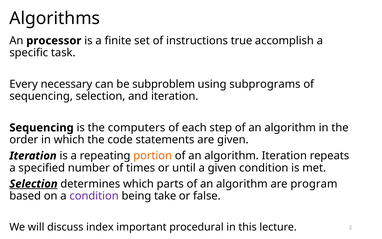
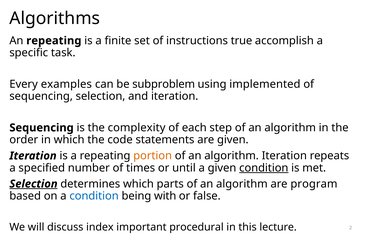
An processor: processor -> repeating (54, 41)
necessary: necessary -> examples (66, 84)
subprograms: subprograms -> implemented (265, 84)
computers: computers -> complexity (137, 128)
condition underline: none -> present (264, 168)
condition colour: purple -> blue (94, 196)
take: take -> with (165, 196)
